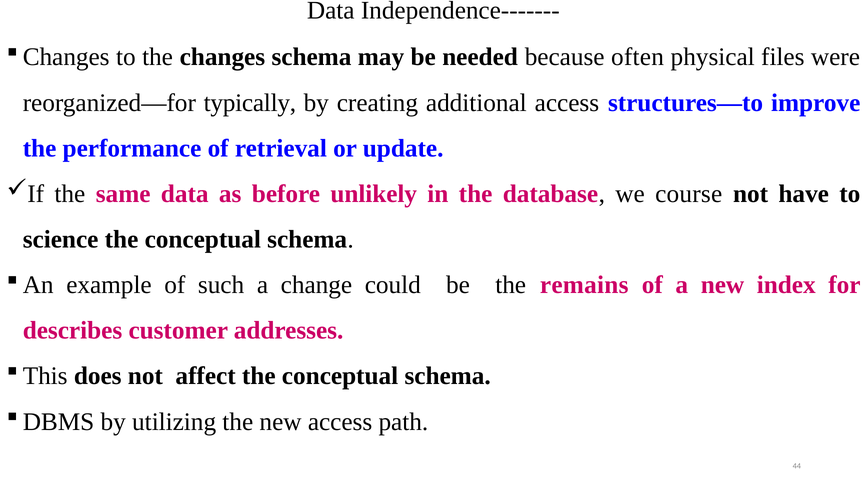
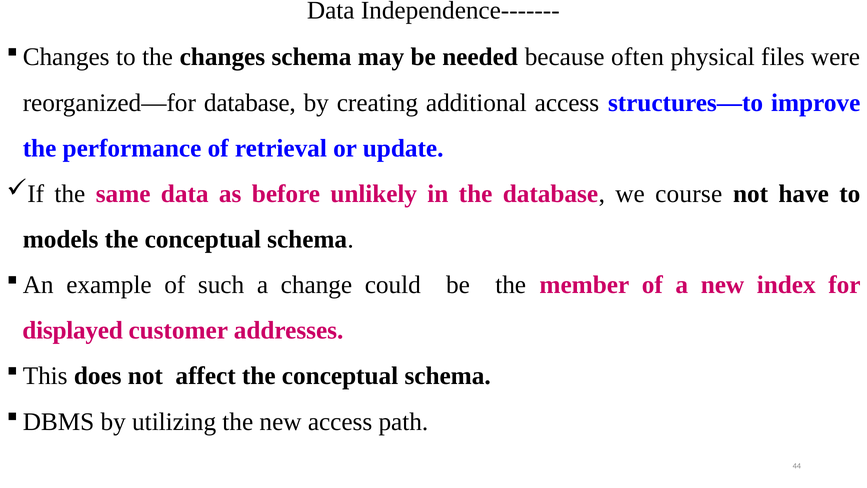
reorganized—for typically: typically -> database (250, 103)
science: science -> models (61, 239)
remains: remains -> member (584, 285)
describes: describes -> displayed (73, 330)
